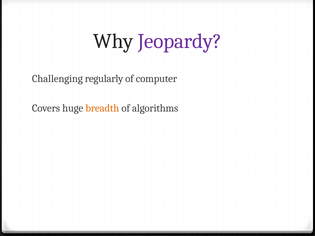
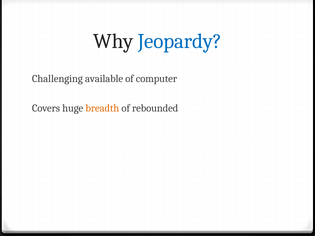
Jeopardy colour: purple -> blue (180, 41)
regularly: regularly -> available (104, 79)
algorithms: algorithms -> rebounded (155, 108)
